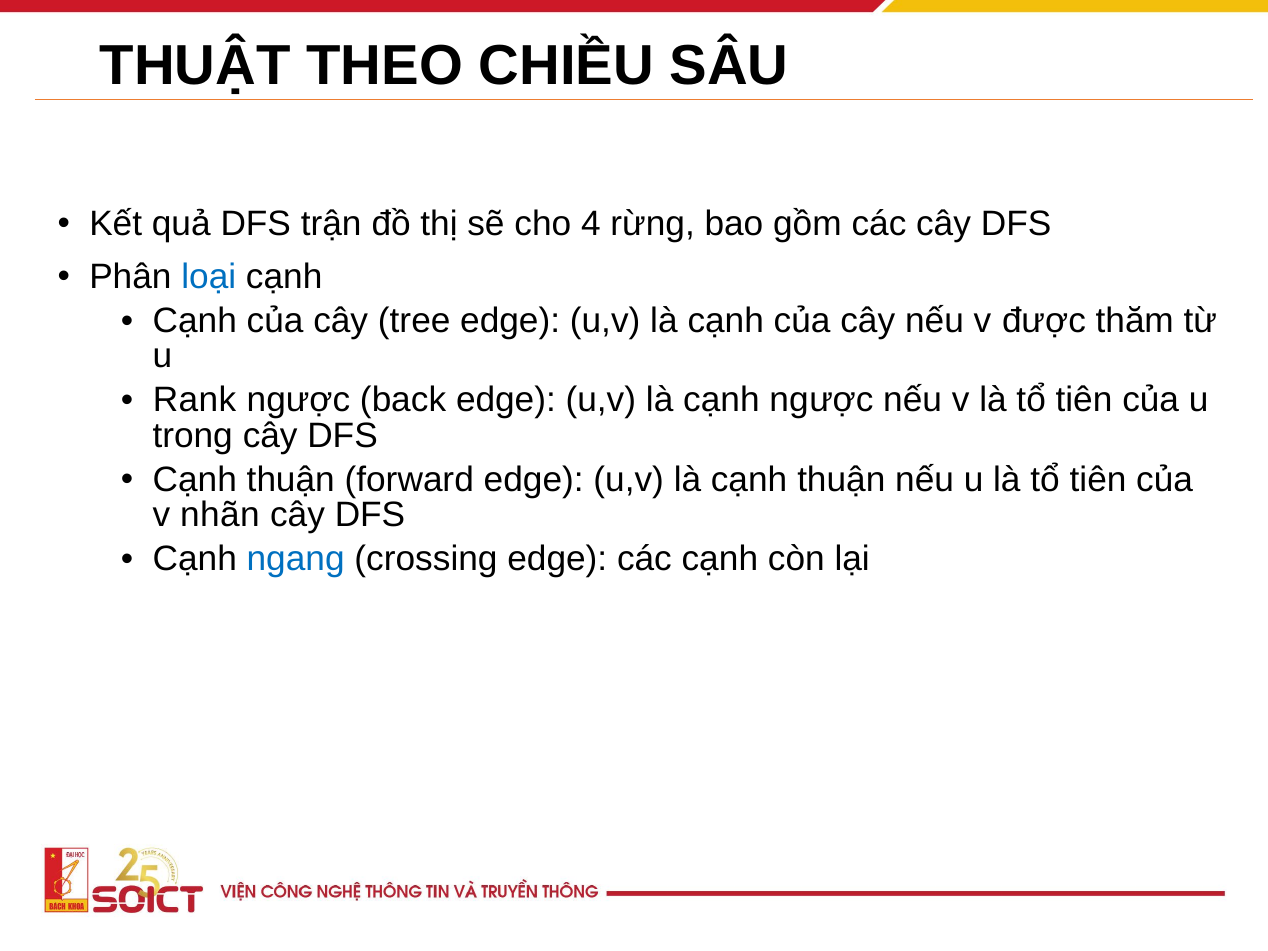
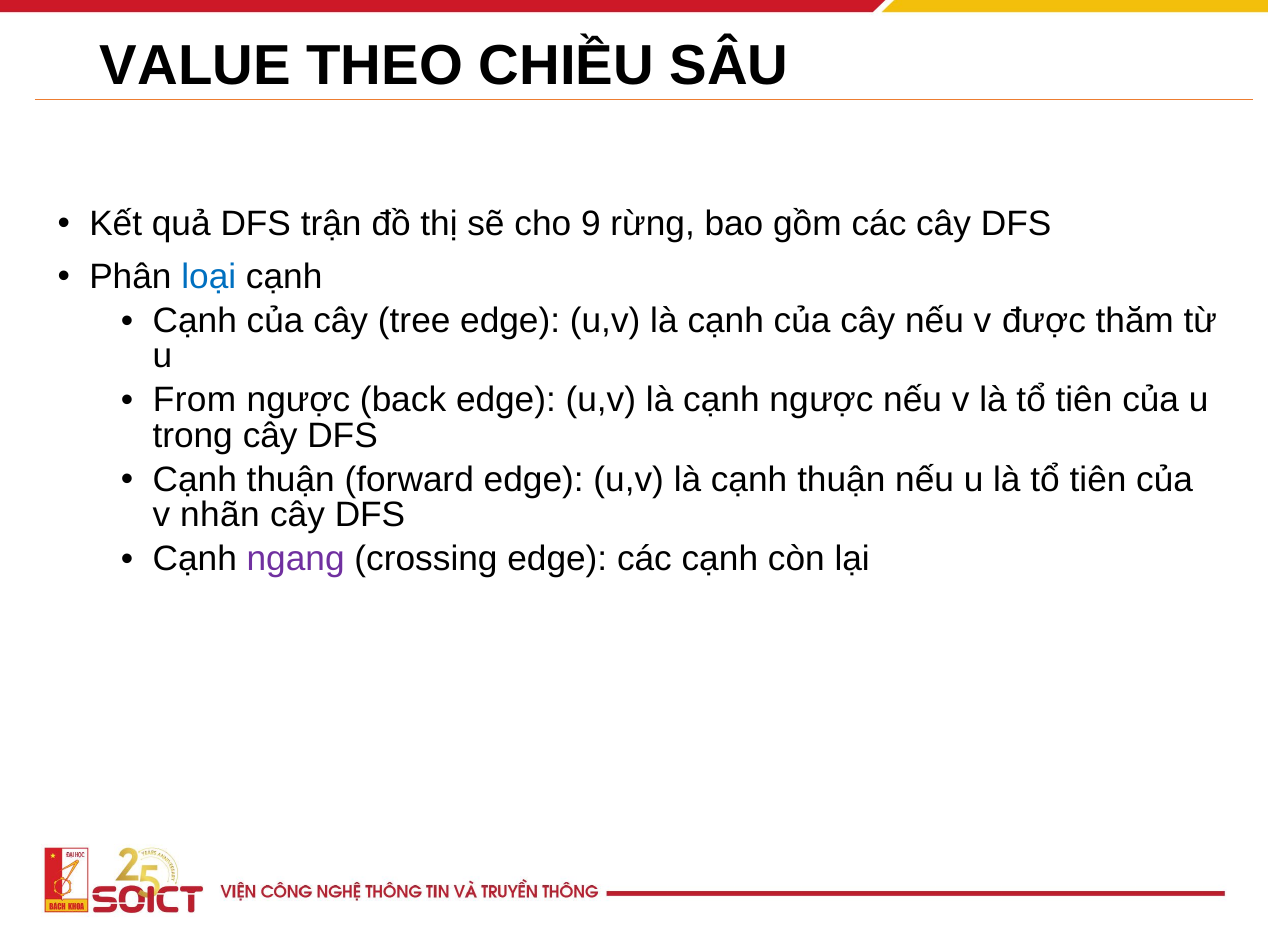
THUẬT: THUẬT -> VALUE (195, 66)
4: 4 -> 9 (591, 224)
Rank: Rank -> From (195, 400)
ngang colour: blue -> purple (296, 559)
